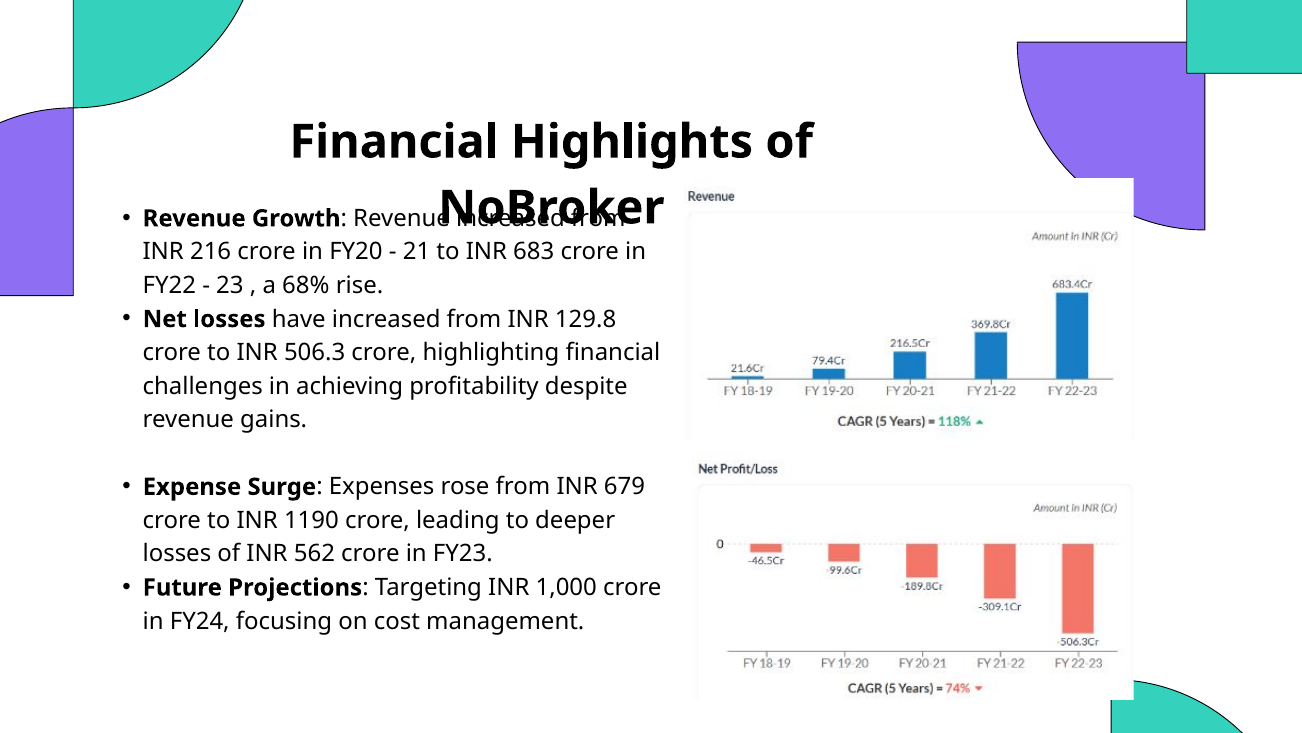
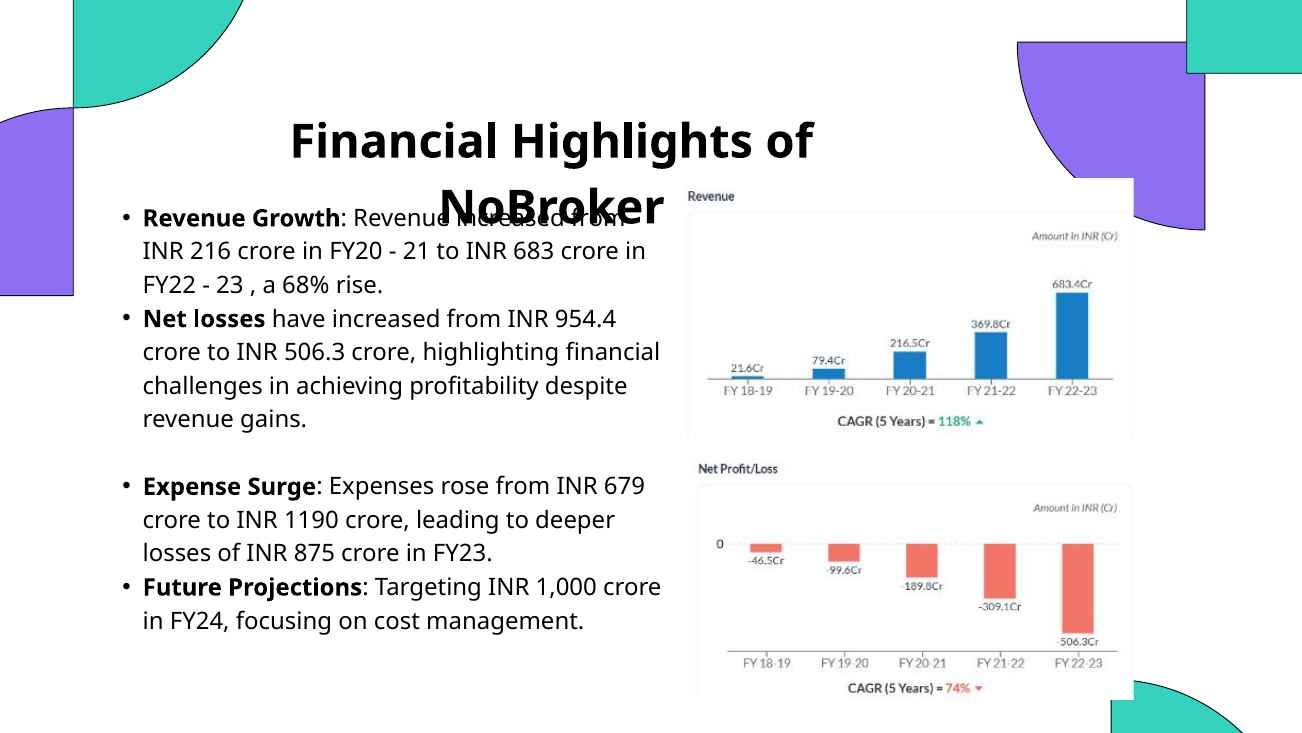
129.8: 129.8 -> 954.4 (586, 319)
562: 562 -> 875 (314, 554)
